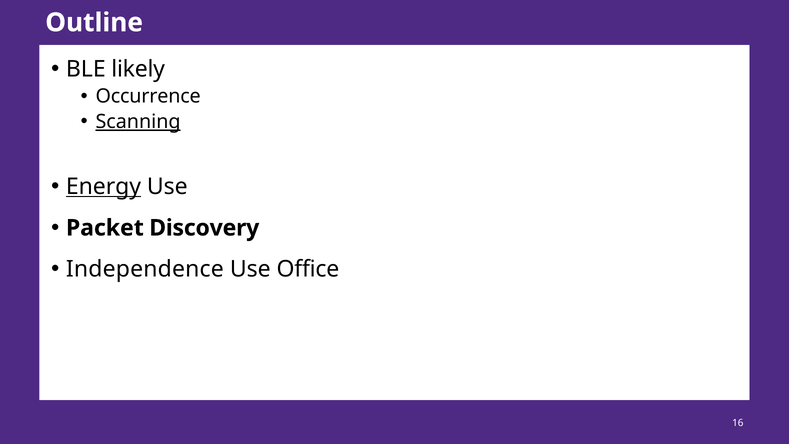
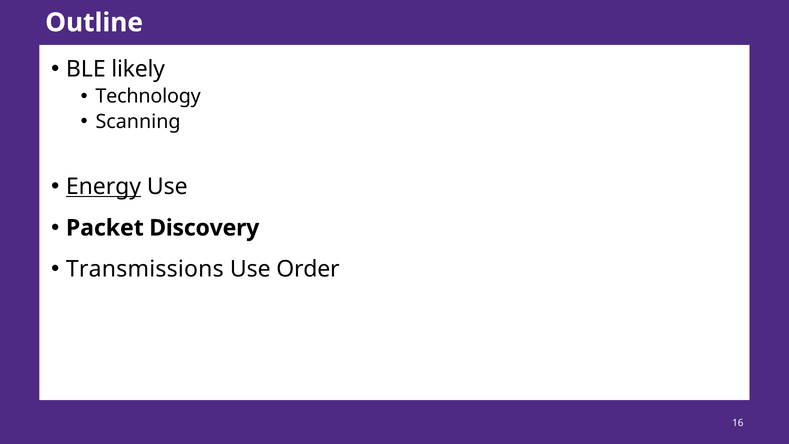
Occurrence: Occurrence -> Technology (148, 96)
Scanning underline: present -> none (138, 122)
Independence: Independence -> Transmissions (145, 269)
Office: Office -> Order (308, 269)
